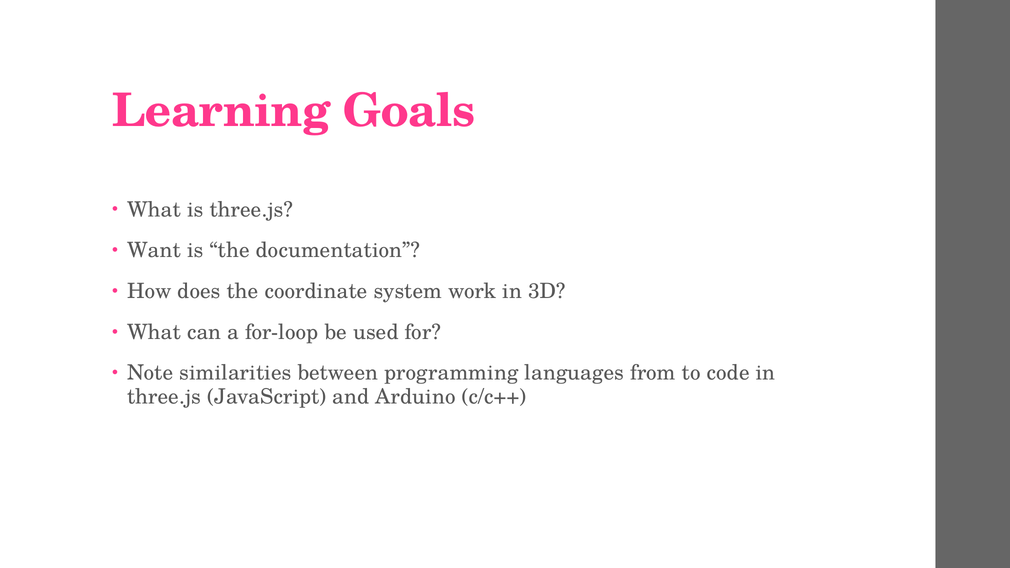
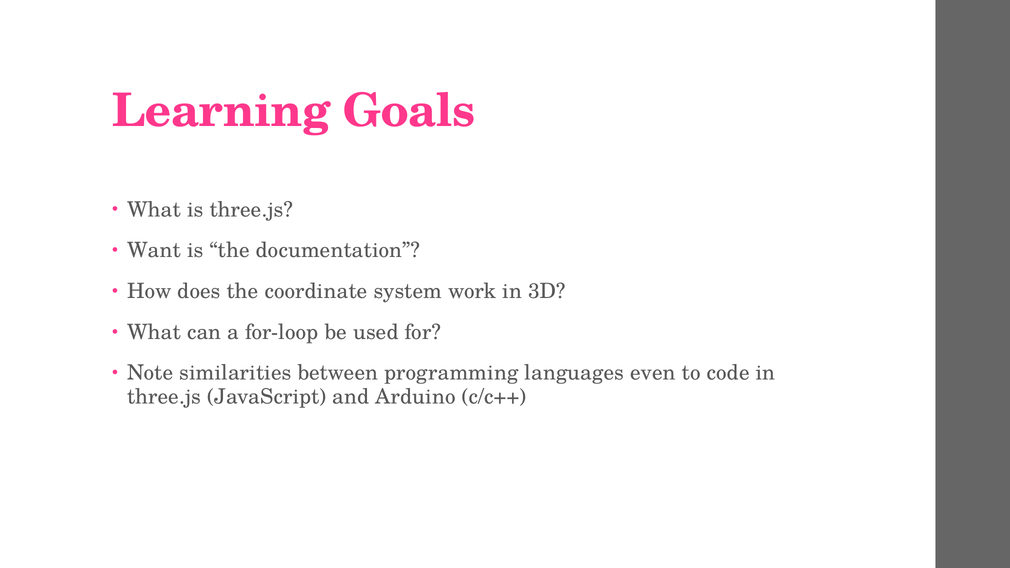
from: from -> even (653, 373)
